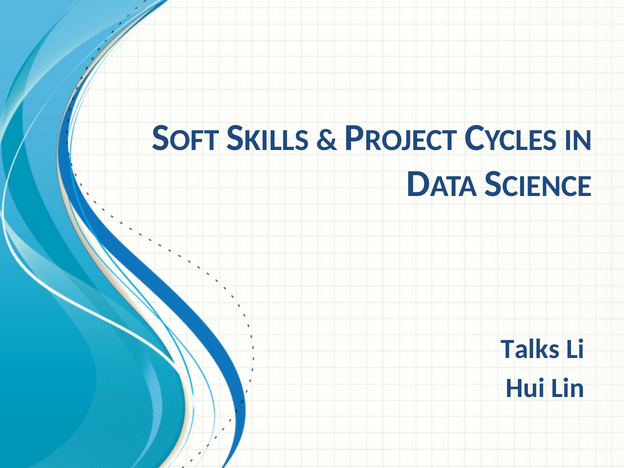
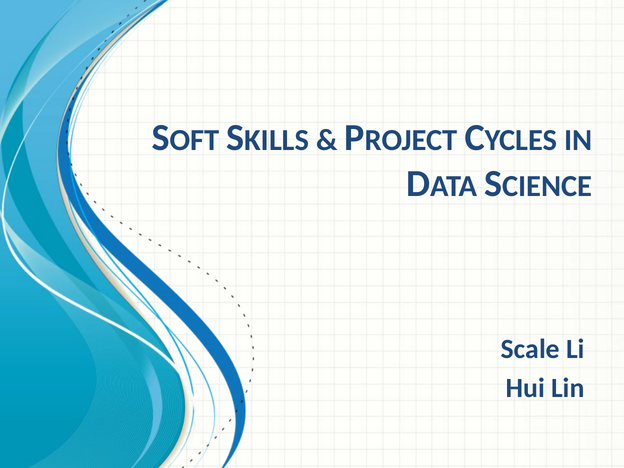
Talks: Talks -> Scale (530, 349)
